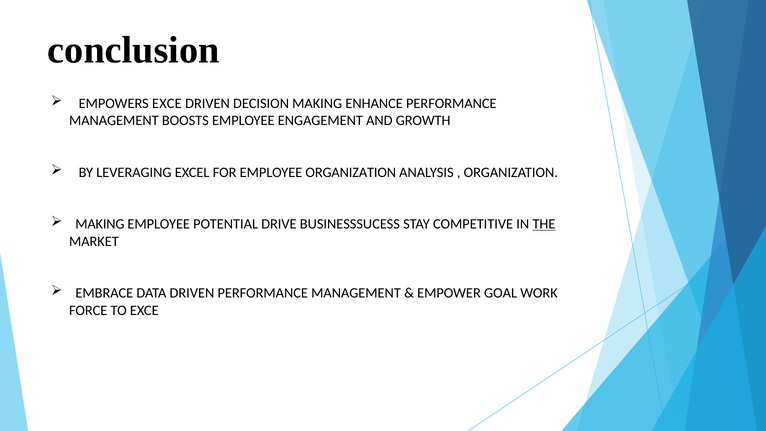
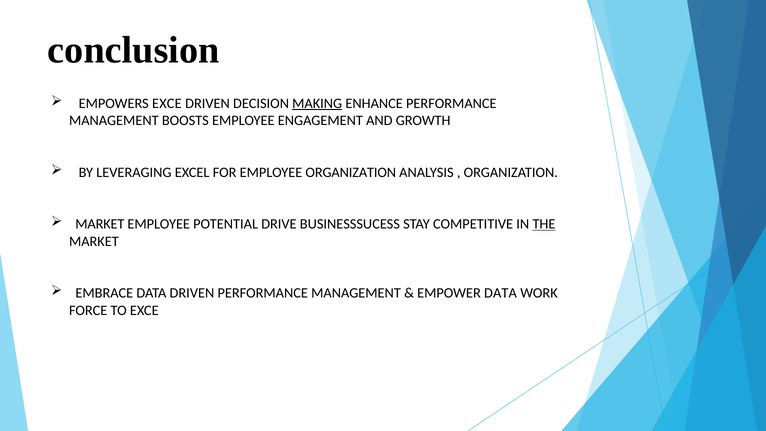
MAKING underline: none -> present (317, 103)
MAKING: MAKING -> MARKET (100, 224)
EMPOWER GOAL: GOAL -> DATA (500, 293)
